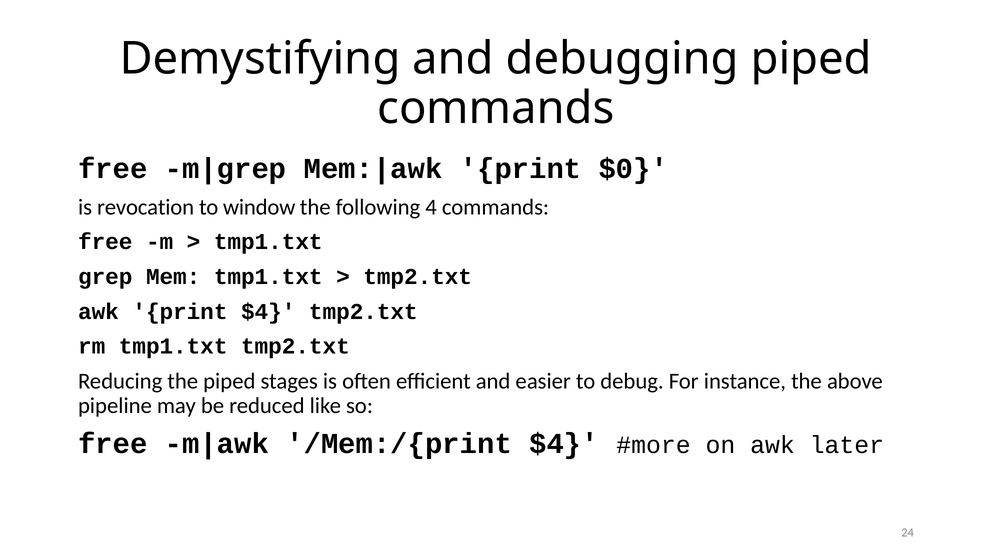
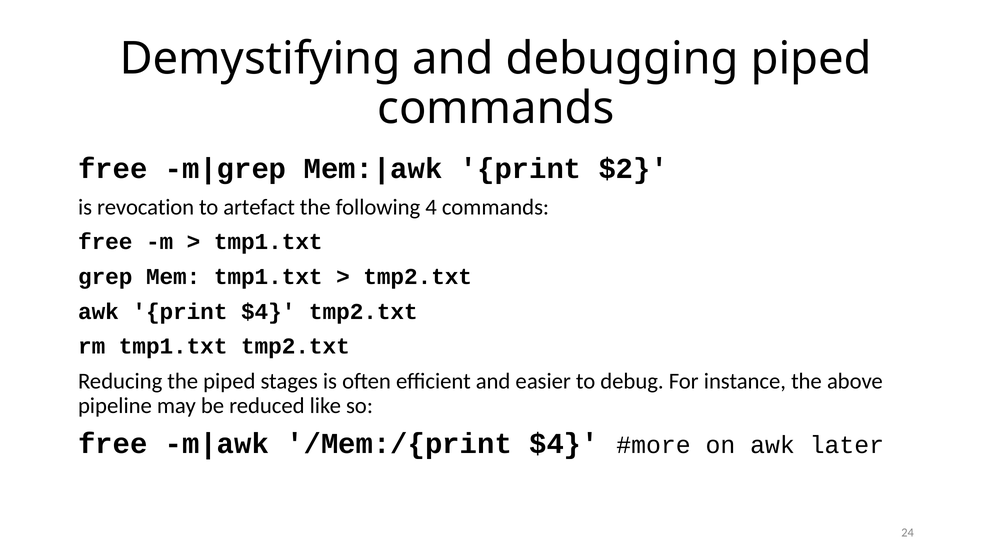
$0: $0 -> $2 (633, 169)
window: window -> artefact (259, 207)
